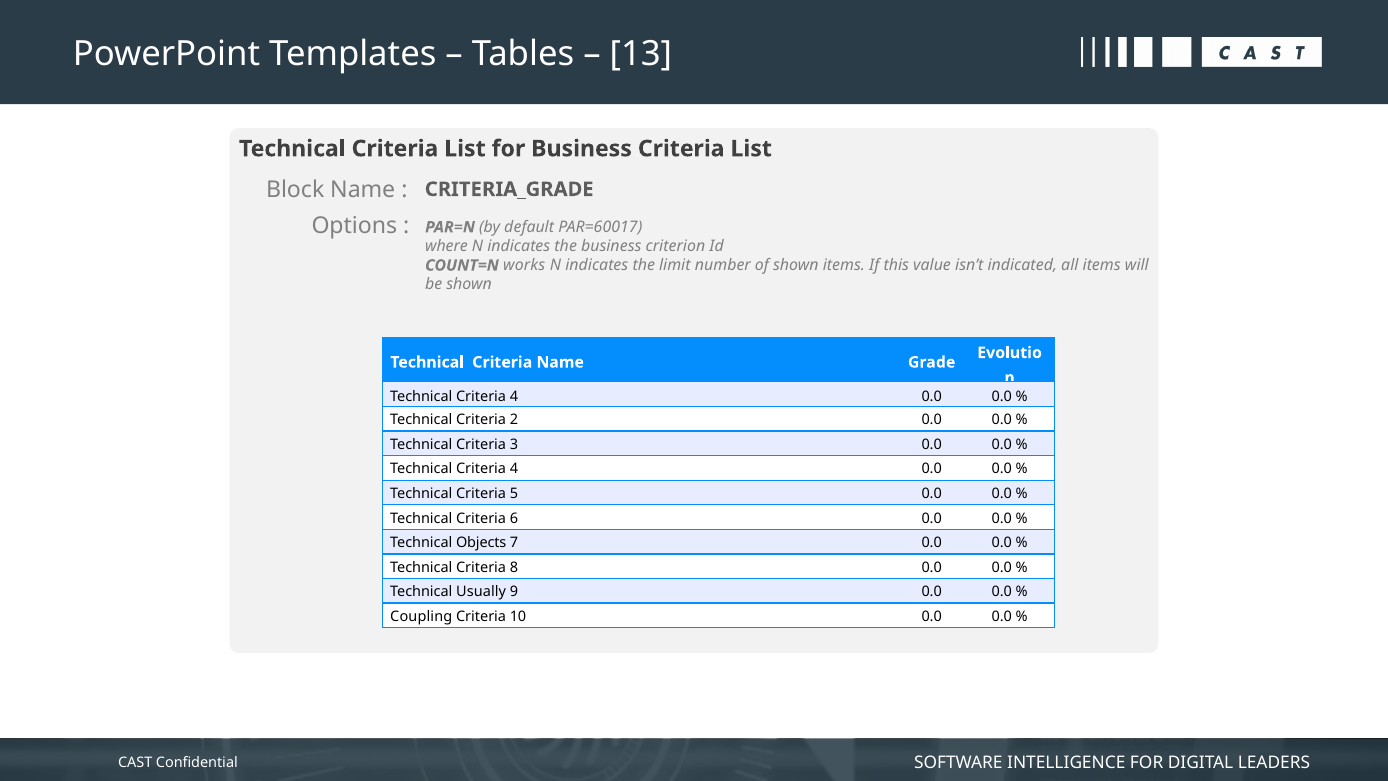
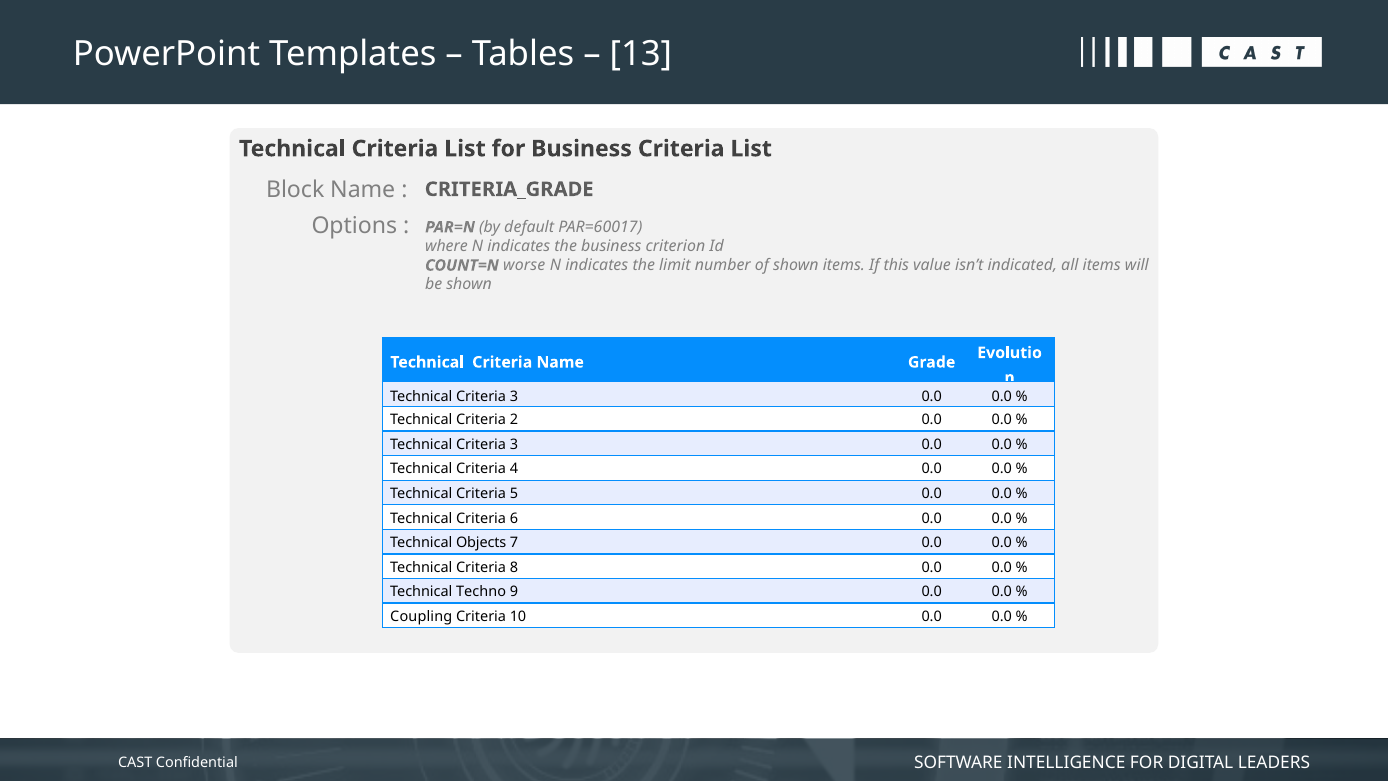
works: works -> worse (524, 265)
4: 4 -> 3 (514, 396)
Usually: Usually -> Techno (481, 592)
